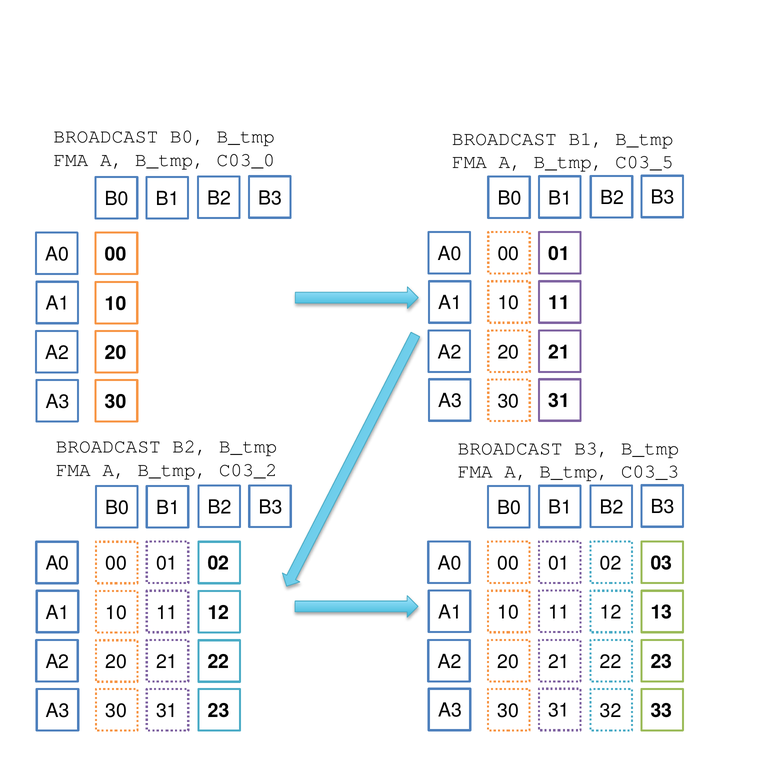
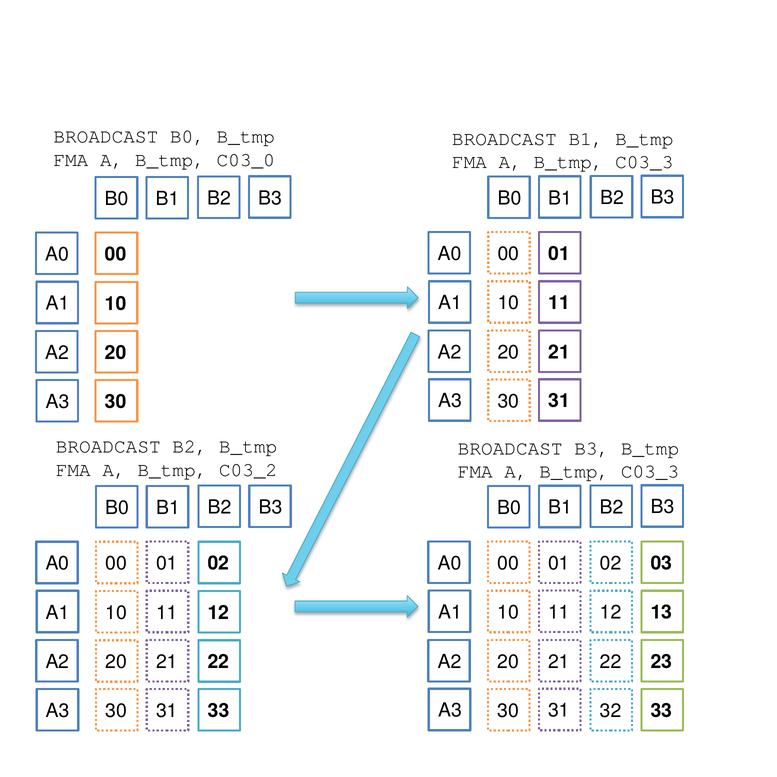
C03_5: C03_5 -> C03_3 (644, 162)
31 23: 23 -> 33 (219, 711)
